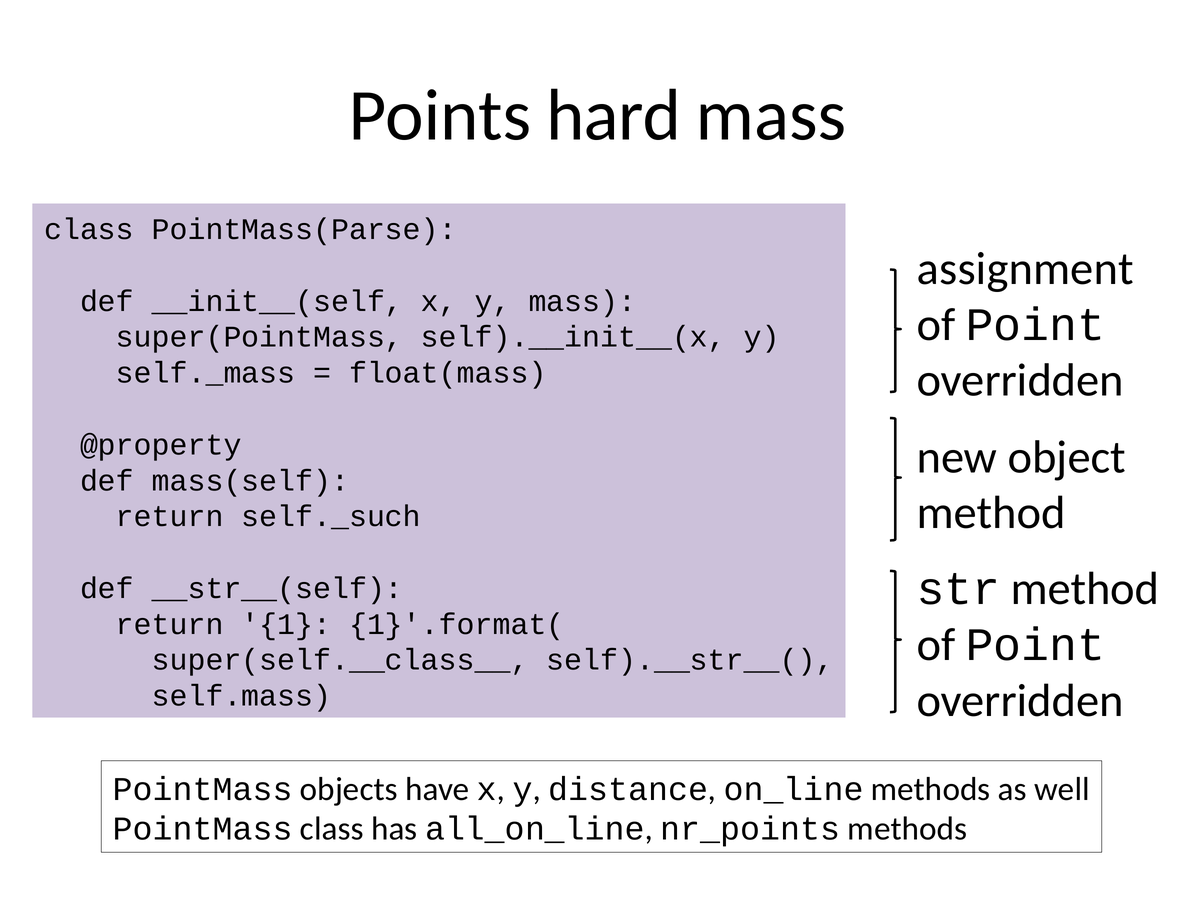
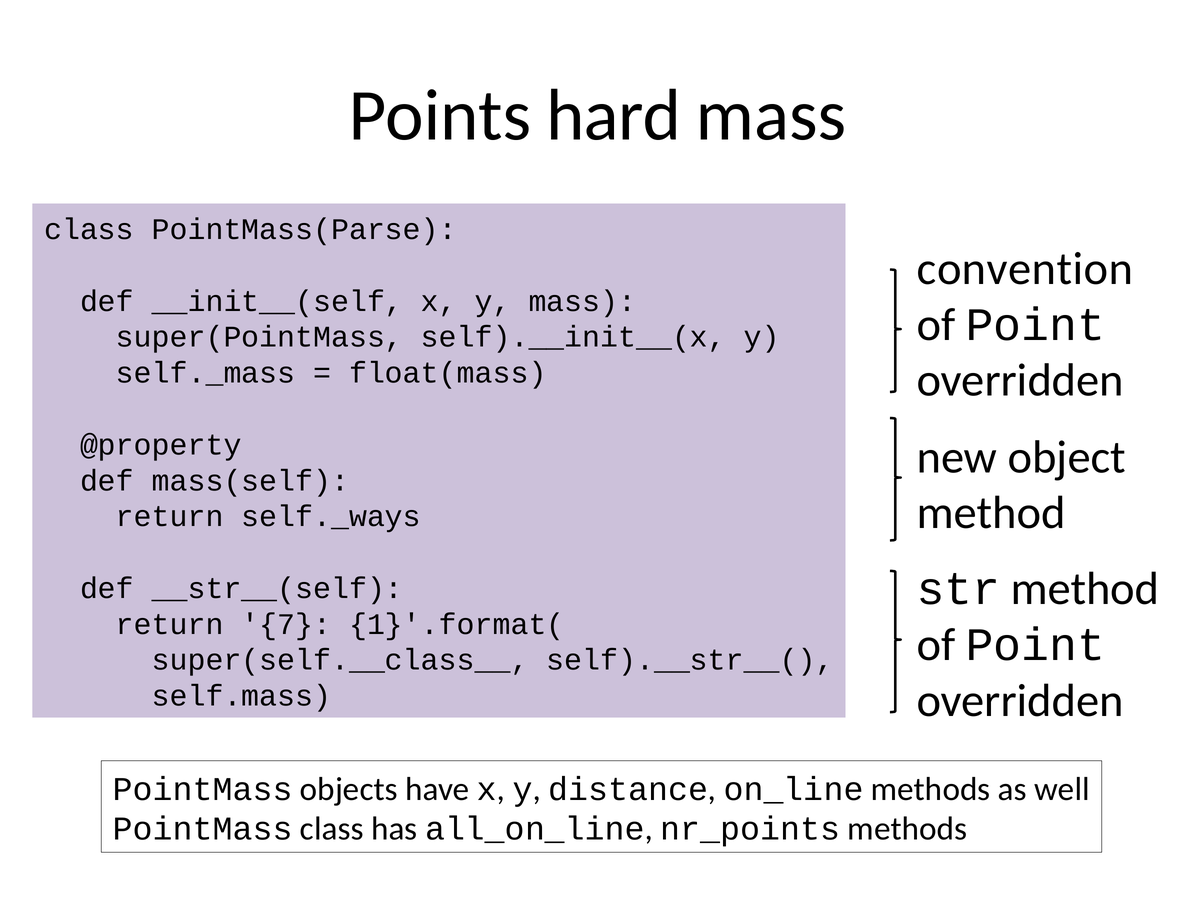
assignment: assignment -> convention (1025, 269)
self._such: self._such -> self._ways (331, 517)
1: 1 -> 7 (286, 624)
